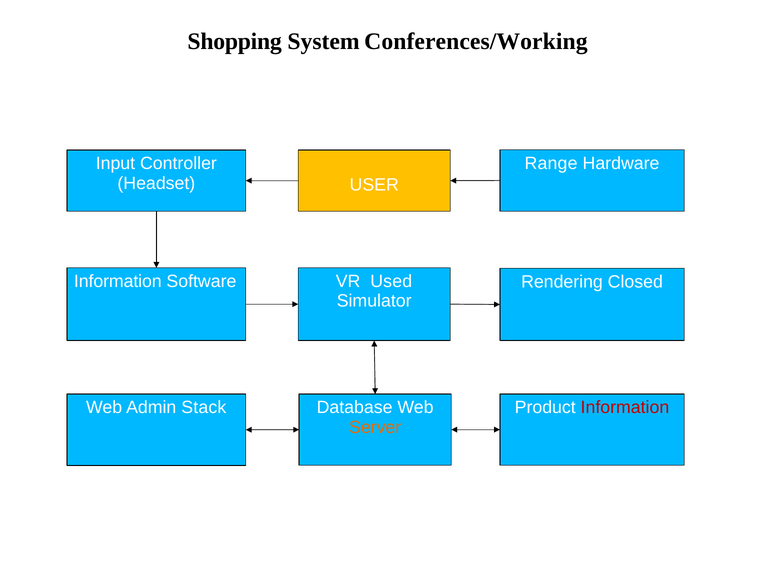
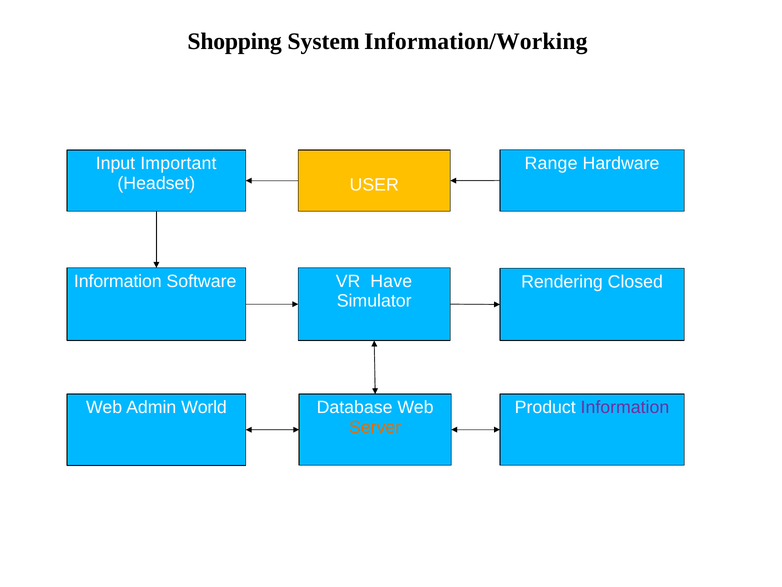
Conferences/Working: Conferences/Working -> Information/Working (476, 42)
Controller: Controller -> Important (178, 163)
Used: Used -> Have (391, 281)
Stack: Stack -> World (204, 407)
Information colour: red -> purple (625, 407)
